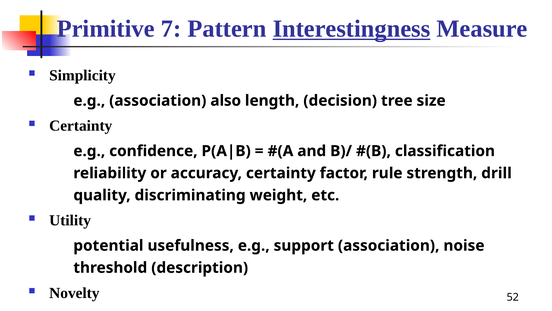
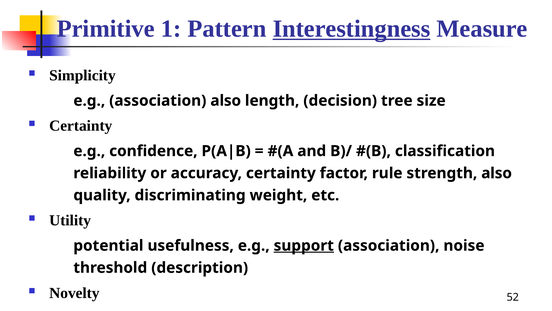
7: 7 -> 1 (171, 29)
strength drill: drill -> also (497, 173)
support underline: none -> present (304, 245)
